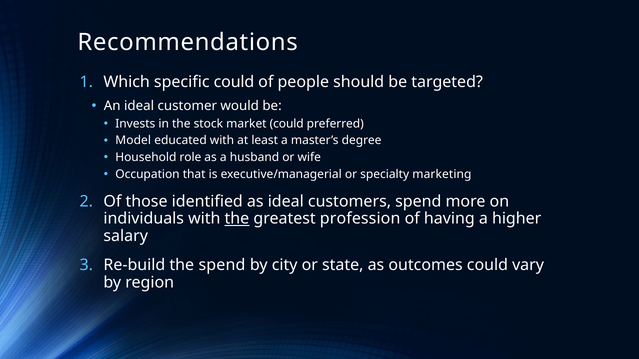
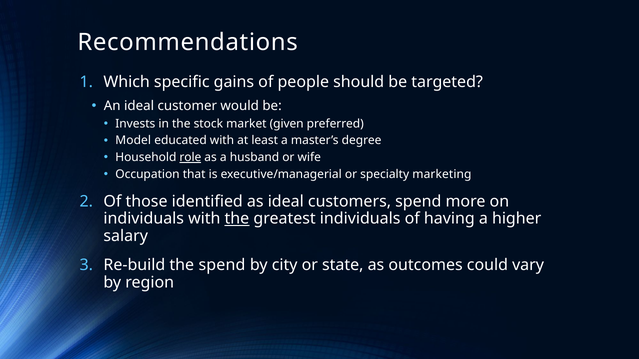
specific could: could -> gains (234, 82)
market could: could -> given (287, 124)
role underline: none -> present (190, 158)
greatest profession: profession -> individuals (360, 219)
